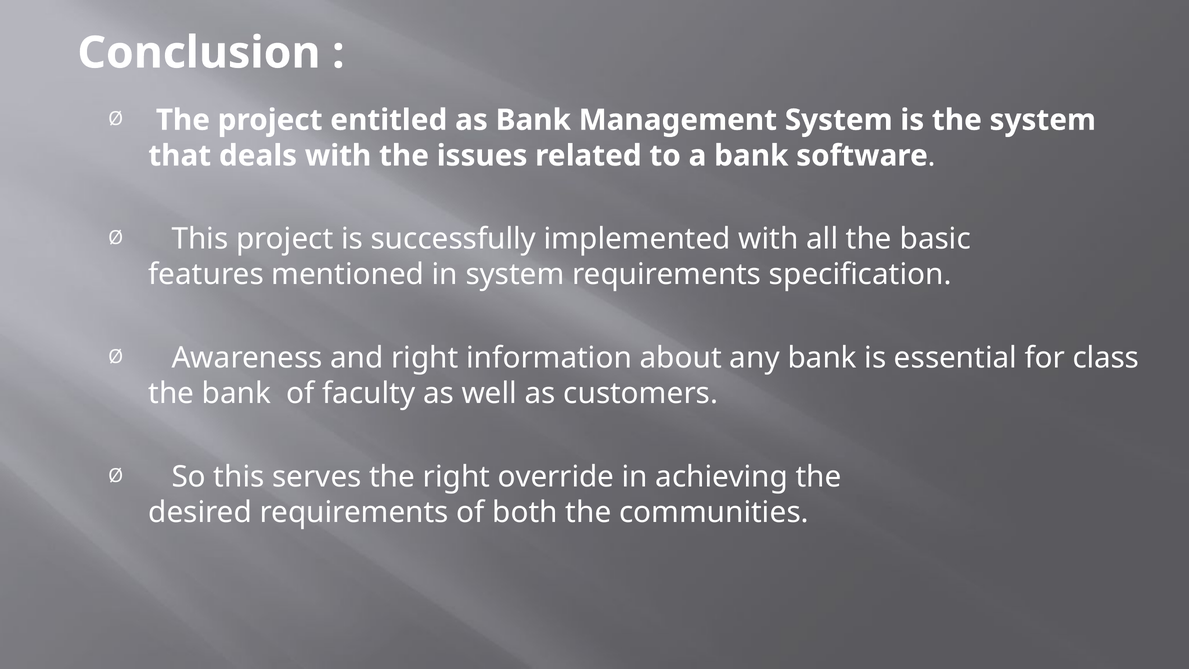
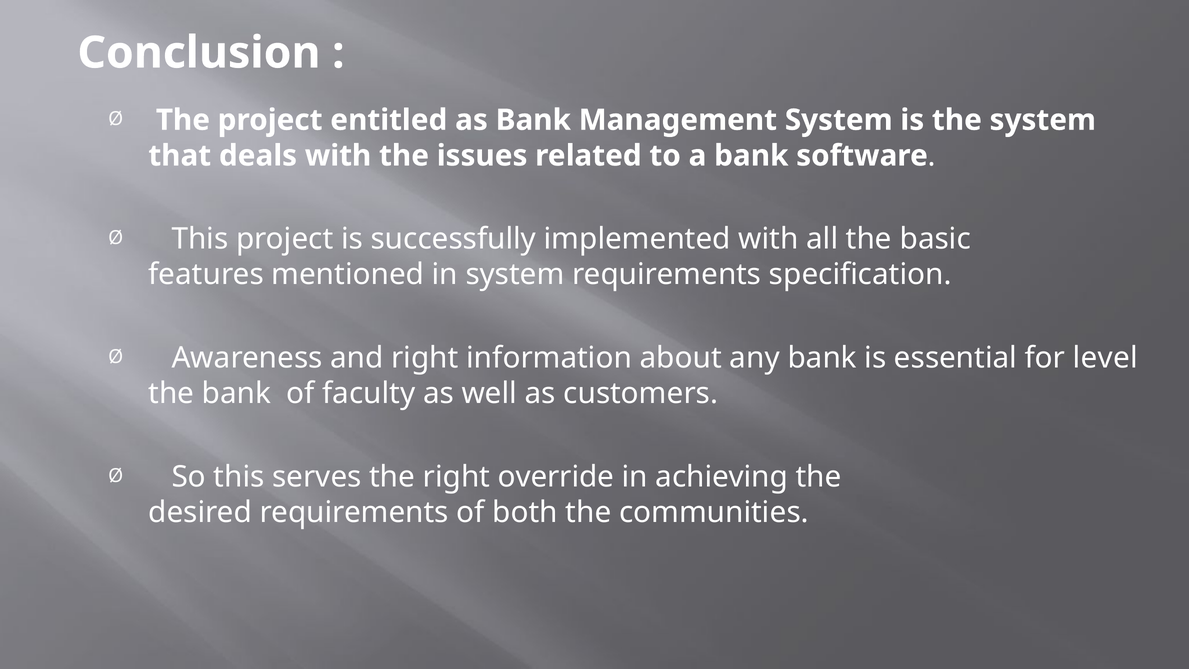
class: class -> level (1106, 358)
